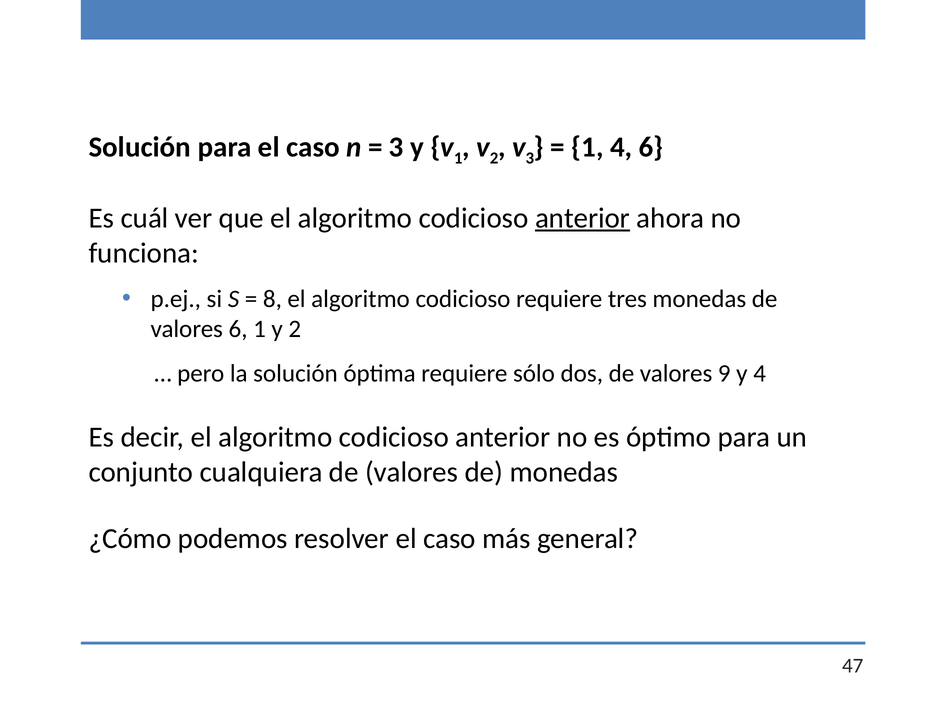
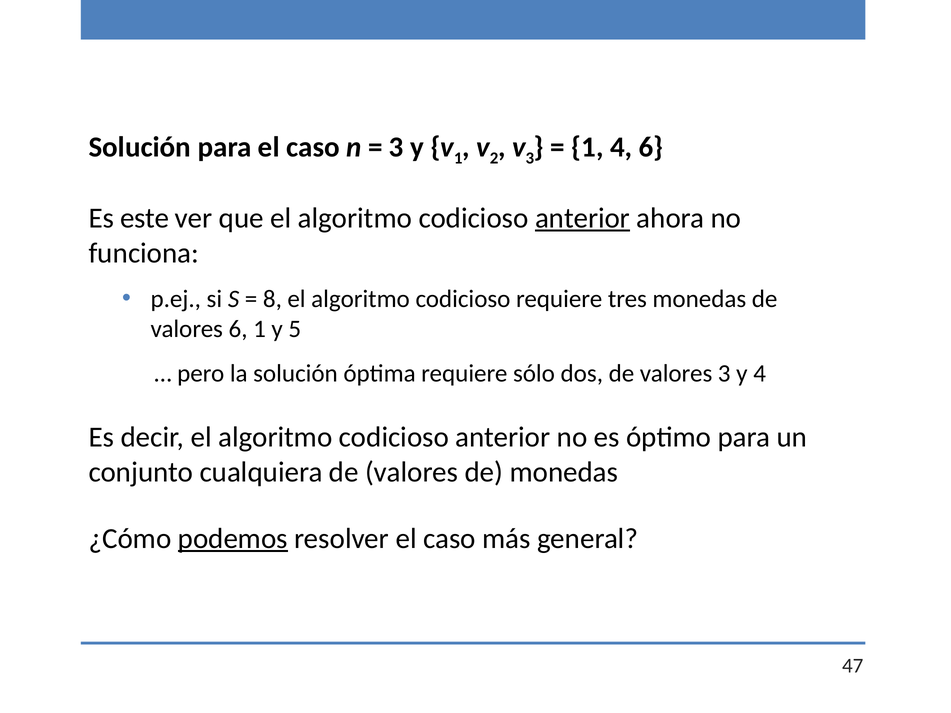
cuál: cuál -> este (145, 218)
y 2: 2 -> 5 (295, 329)
valores 9: 9 -> 3 (724, 373)
podemos underline: none -> present (233, 539)
